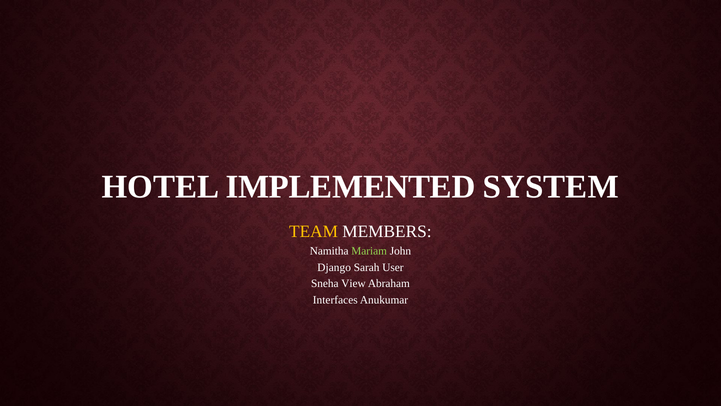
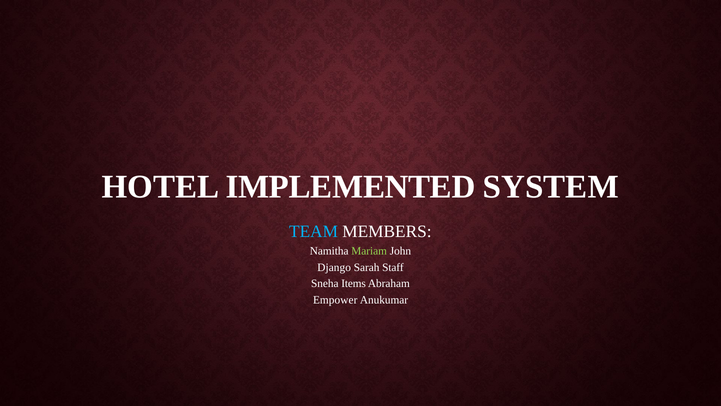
TEAM colour: yellow -> light blue (314, 231)
User: User -> Staff (393, 267)
View: View -> Items (354, 283)
Interfaces: Interfaces -> Empower (335, 299)
